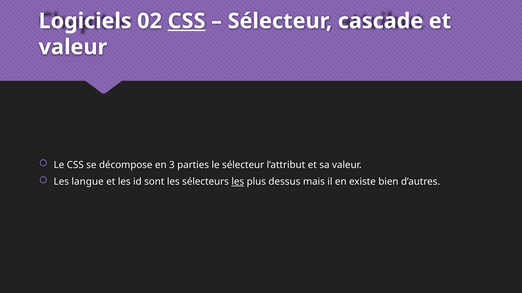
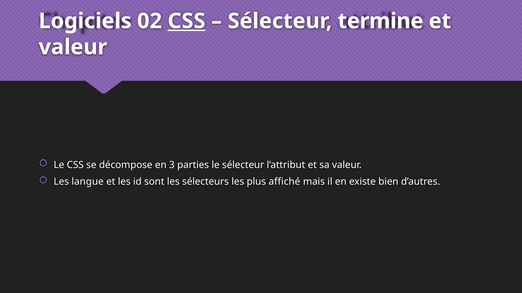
cascade: cascade -> termine (381, 21)
les underline: present -> none (238, 182)
dessus: dessus -> affiché (284, 182)
